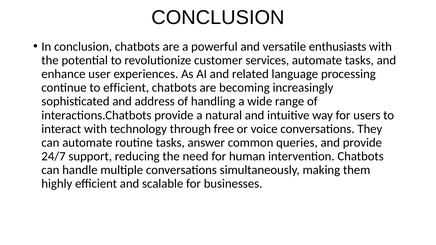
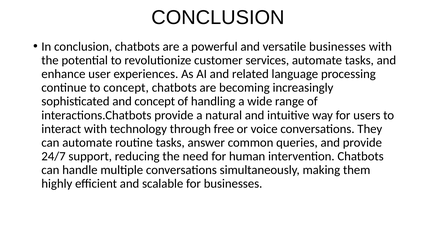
versatile enthusiasts: enthusiasts -> businesses (337, 47)
to efficient: efficient -> concept (126, 88)
and address: address -> concept (155, 102)
